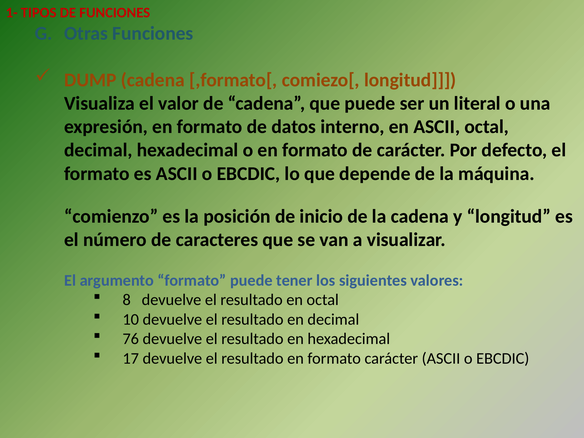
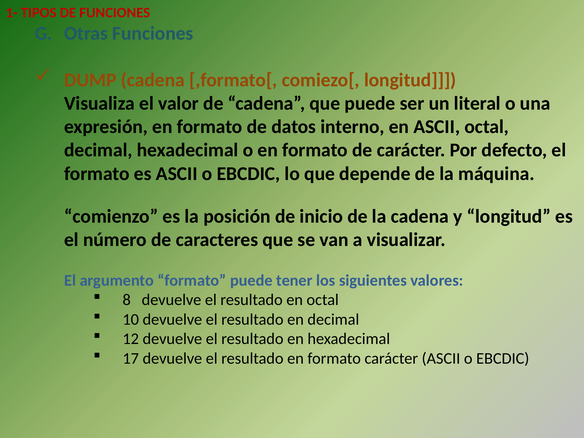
76: 76 -> 12 (131, 339)
